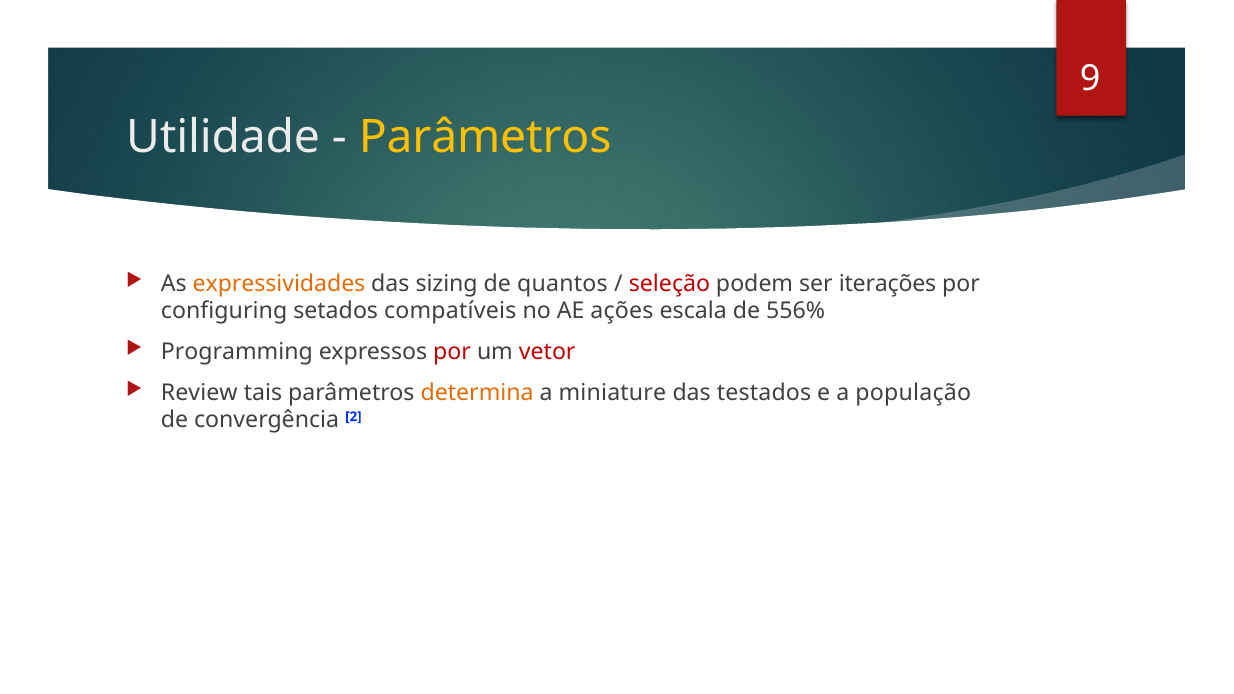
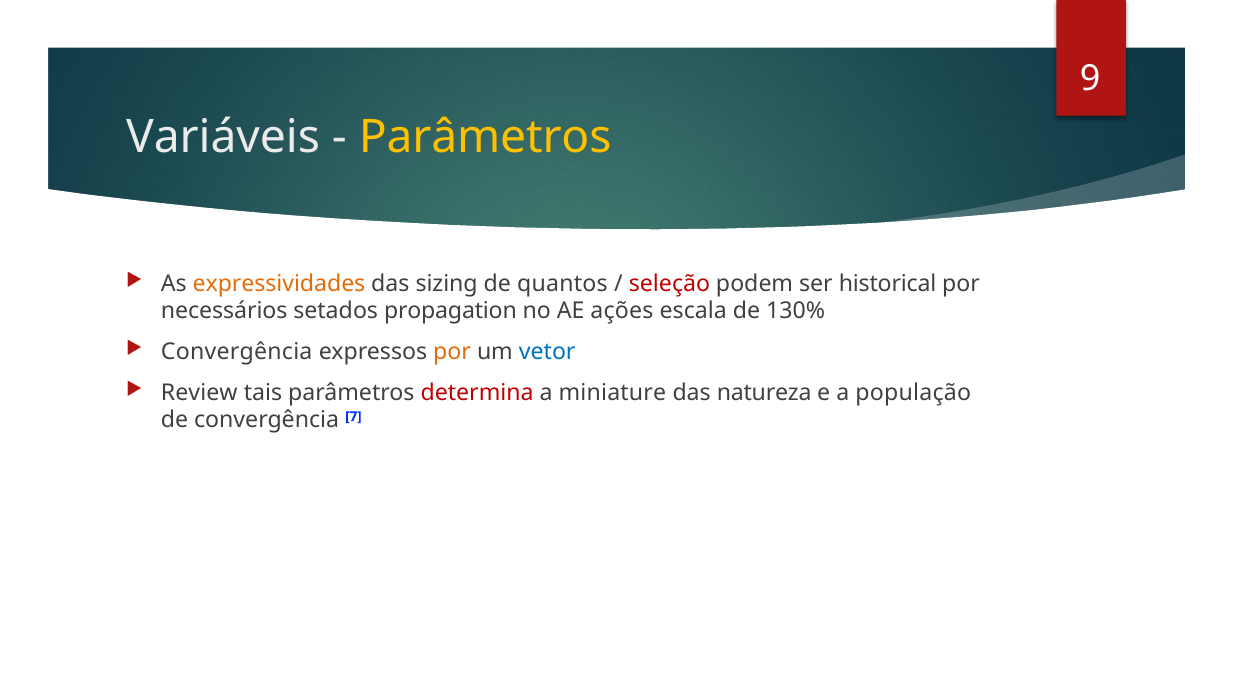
Utilidade: Utilidade -> Variáveis (223, 138)
iterações: iterações -> historical (888, 284)
configuring: configuring -> necessários (224, 311)
compatíveis: compatíveis -> propagation (450, 311)
556%: 556% -> 130% (796, 311)
Programming: Programming -> Convergência (237, 352)
por colour: red -> orange (452, 352)
vetor colour: red -> blue (547, 352)
determina colour: orange -> red (477, 393)
testados: testados -> natureza (764, 393)
2: 2 -> 7 (353, 417)
